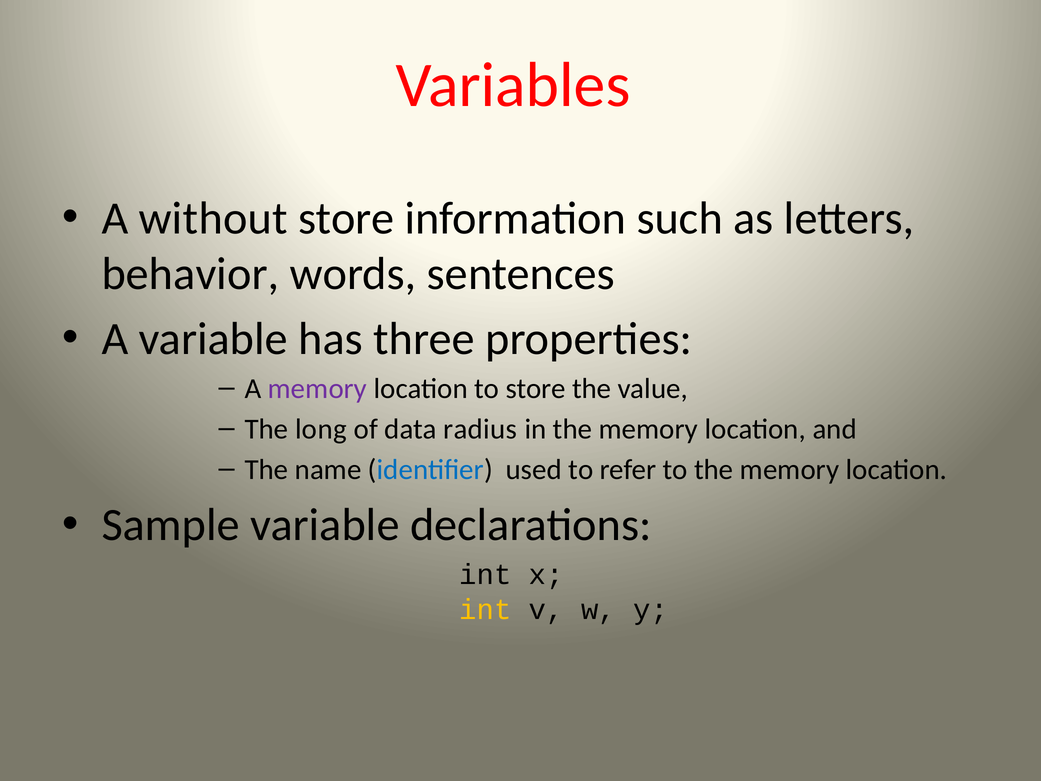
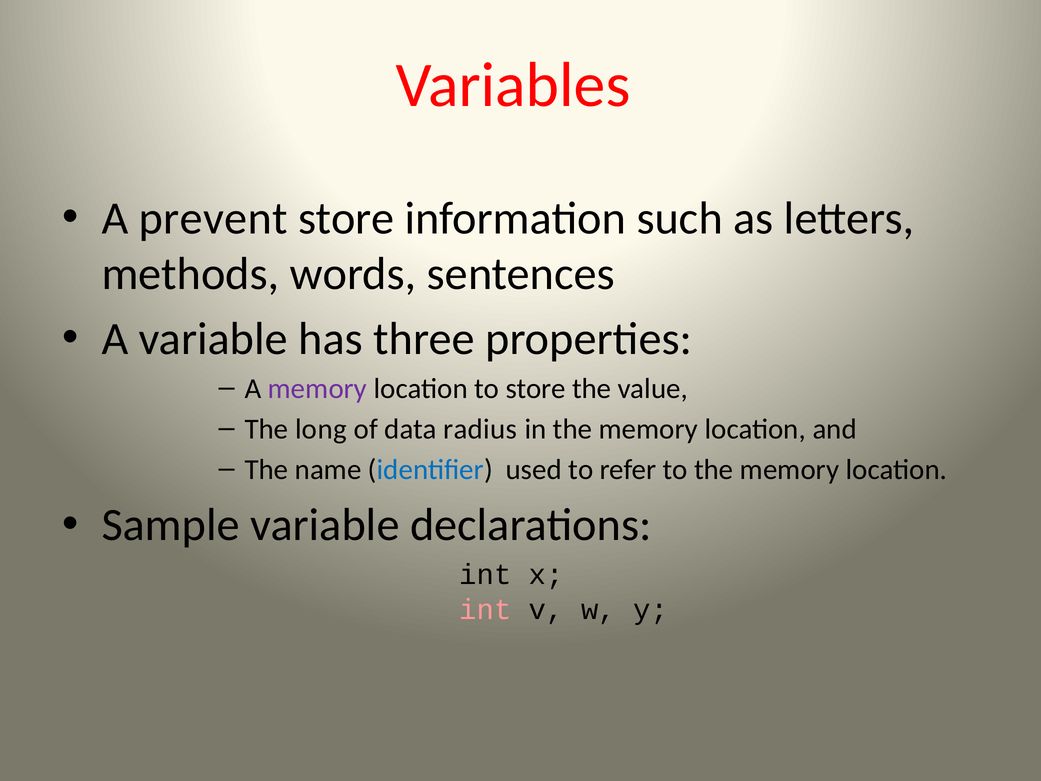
without: without -> prevent (213, 218)
behavior: behavior -> methods (190, 274)
int colour: yellow -> pink (485, 609)
